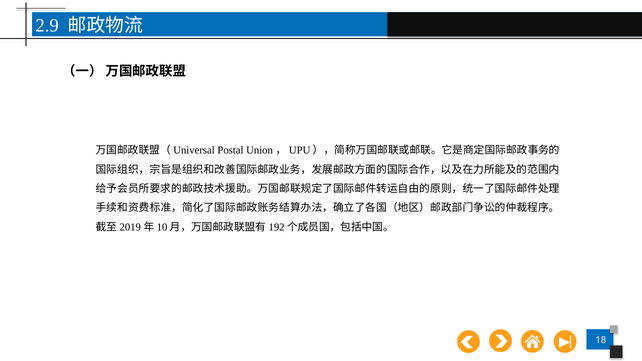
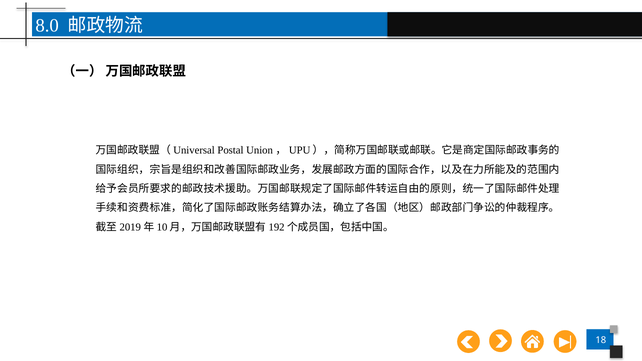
2.9: 2.9 -> 8.0 (47, 26)
